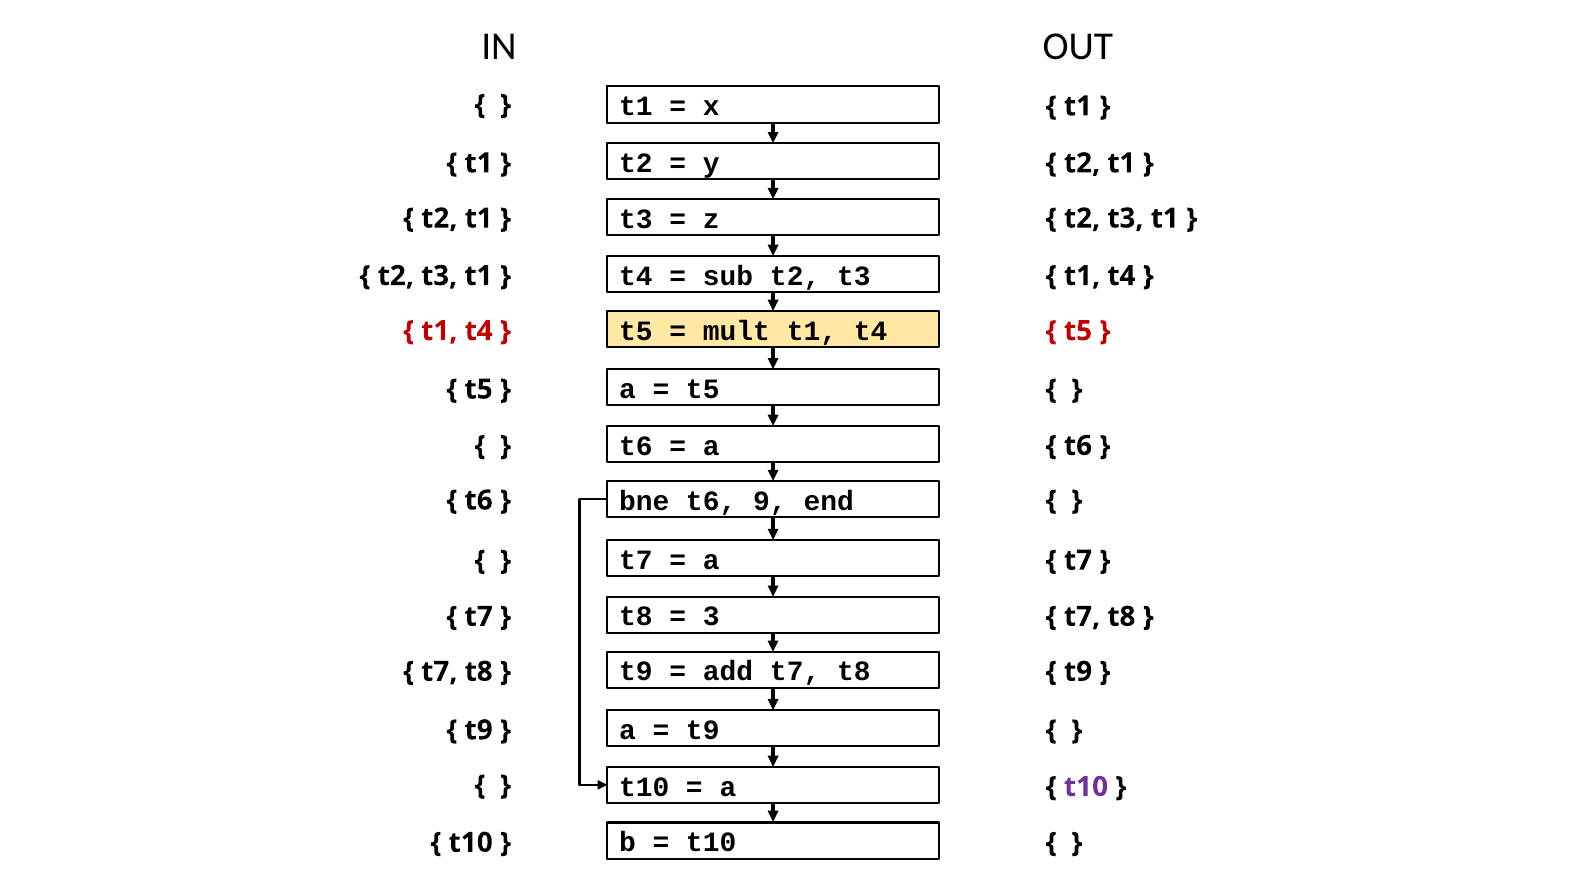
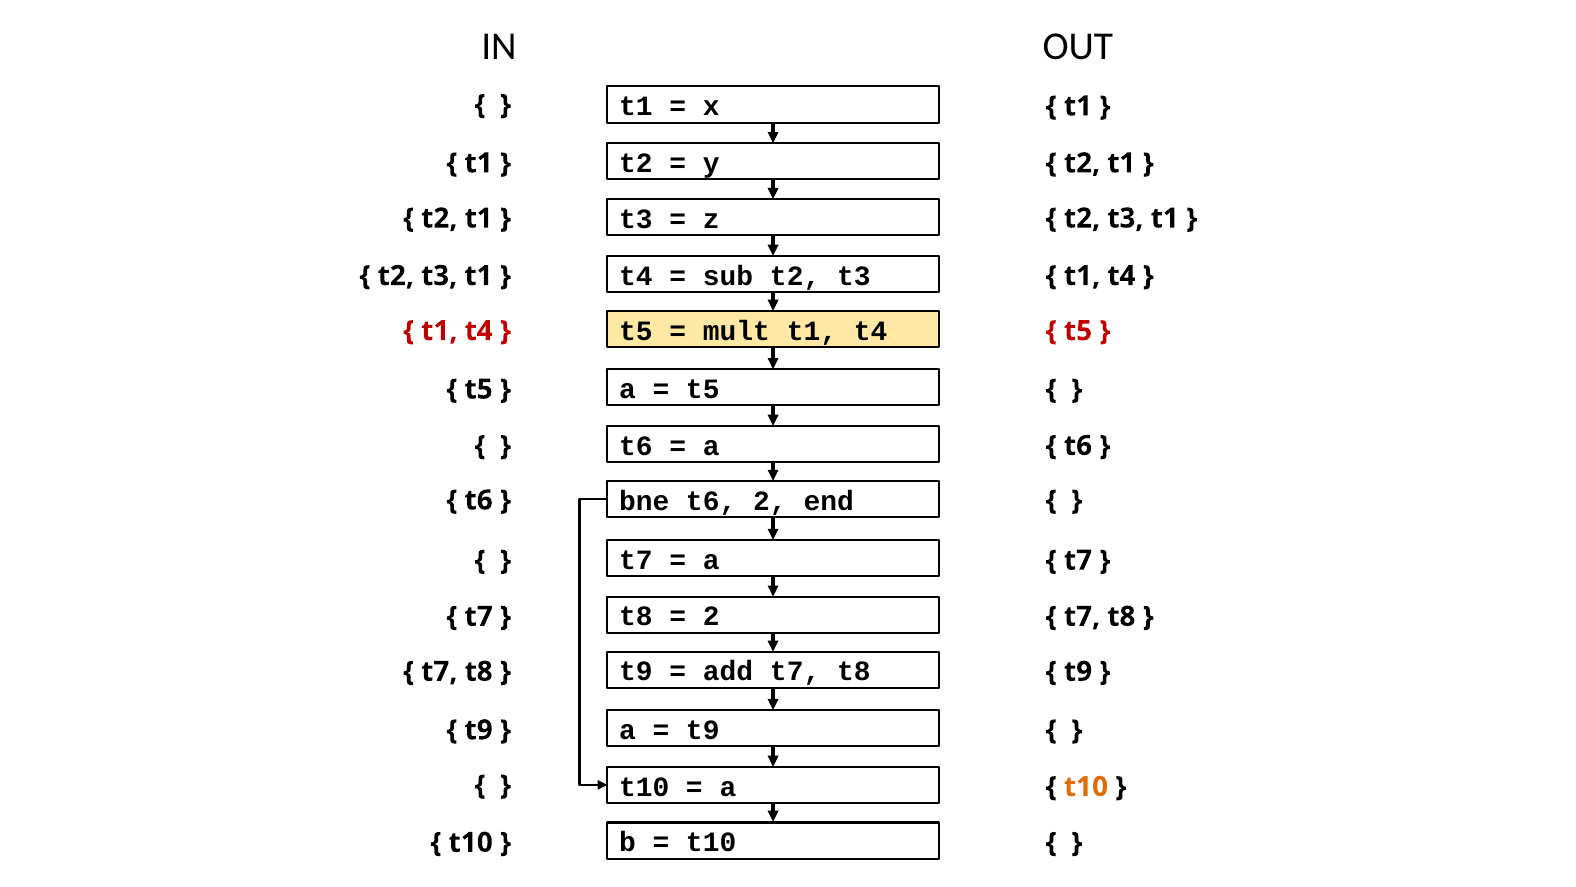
t6 9: 9 -> 2 (770, 501)
3: 3 -> 2 (711, 616)
t10 colour: purple -> orange (1086, 786)
